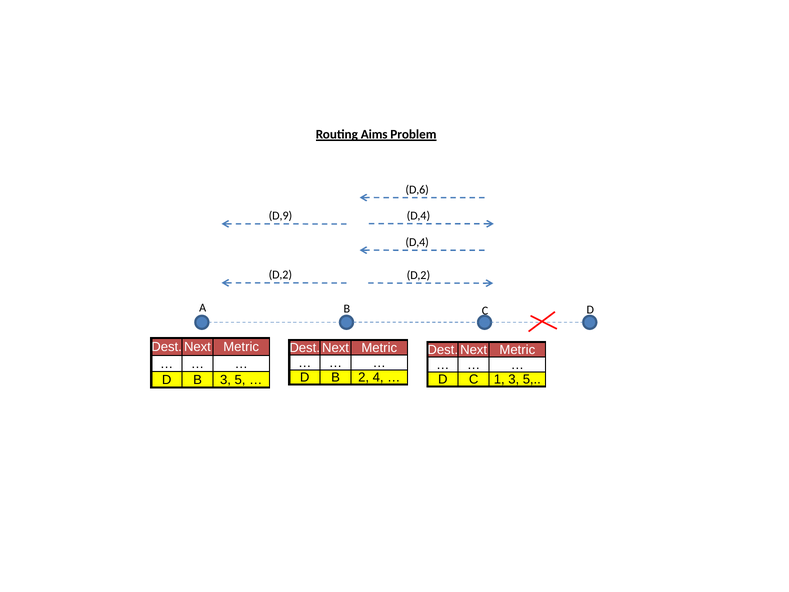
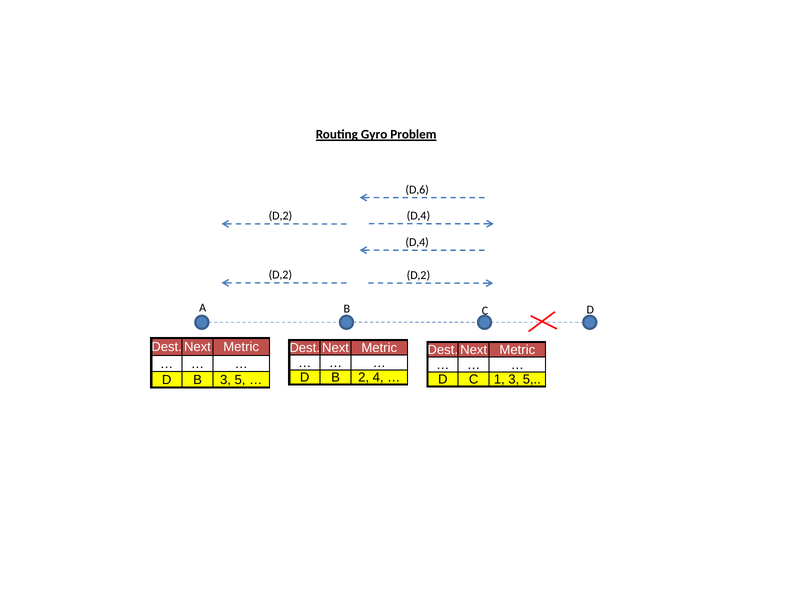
Aims: Aims -> Gyro (374, 134)
D,9: D,9 -> D,2 (280, 216)
